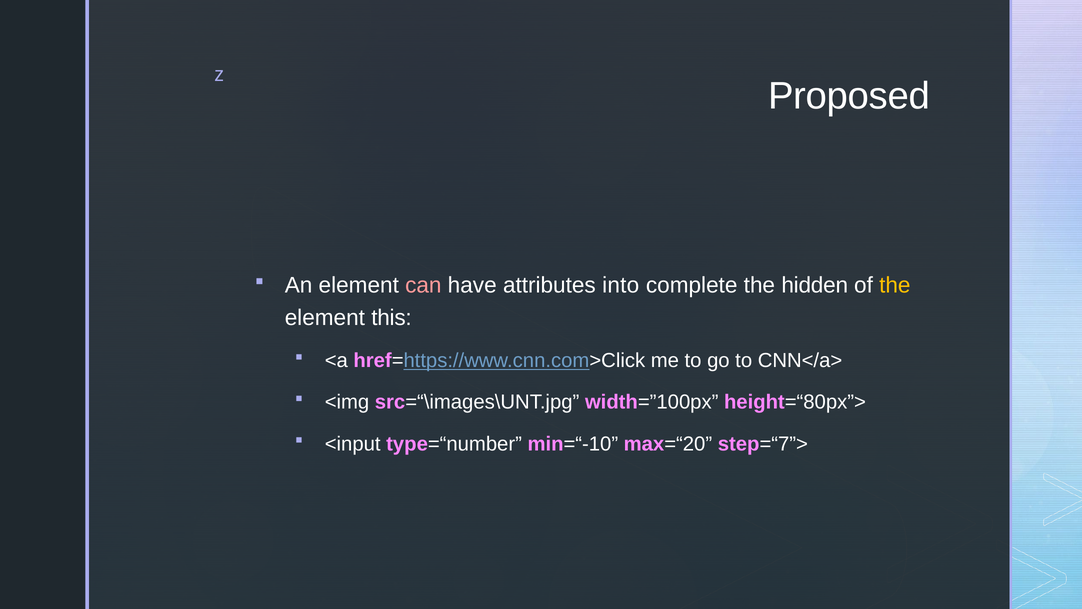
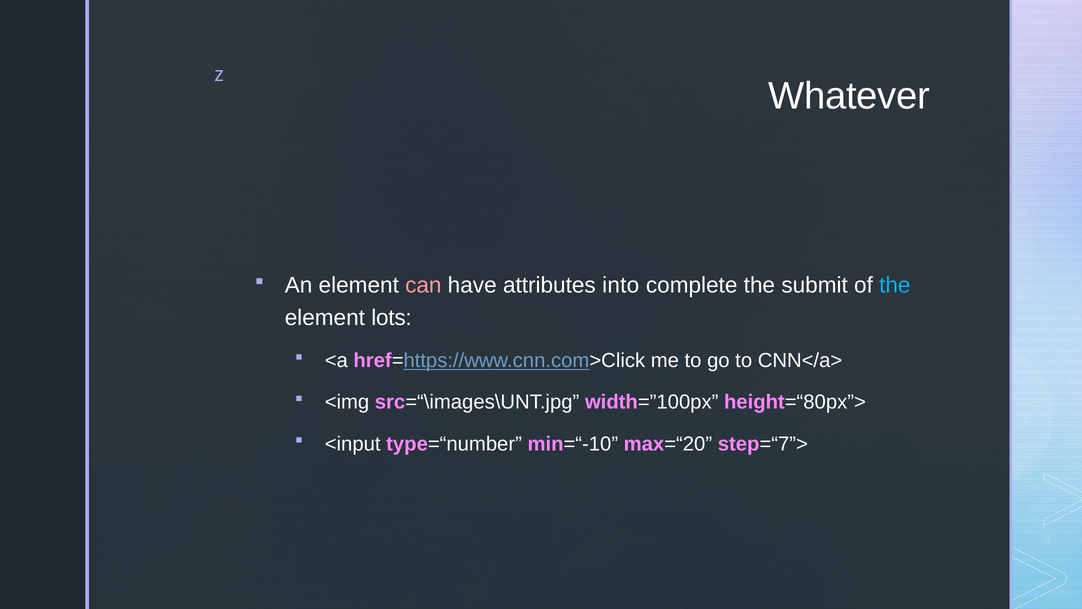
Proposed: Proposed -> Whatever (849, 96)
hidden: hidden -> submit (815, 285)
the colour: yellow -> light blue (895, 285)
this: this -> lots (391, 318)
